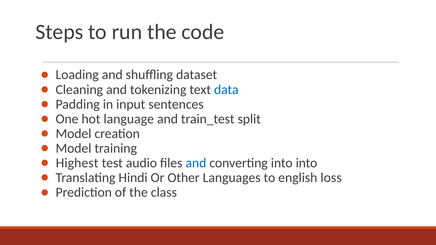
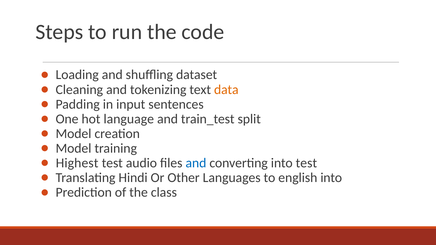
data colour: blue -> orange (226, 90)
into into: into -> test (306, 163)
english loss: loss -> into (331, 178)
